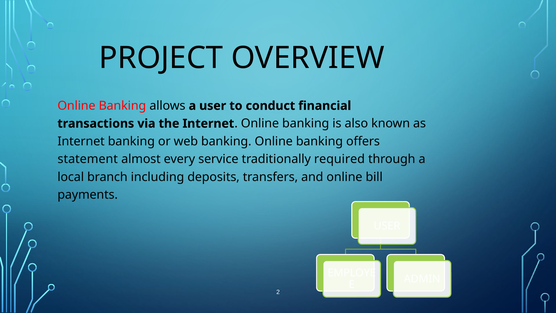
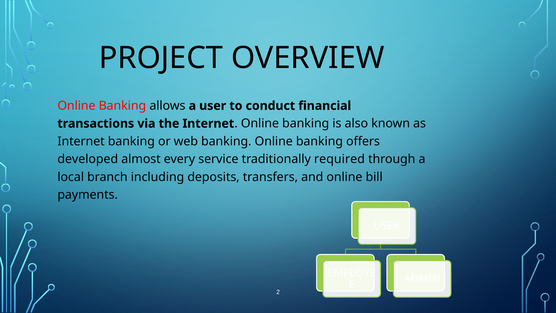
statement: statement -> developed (88, 159)
